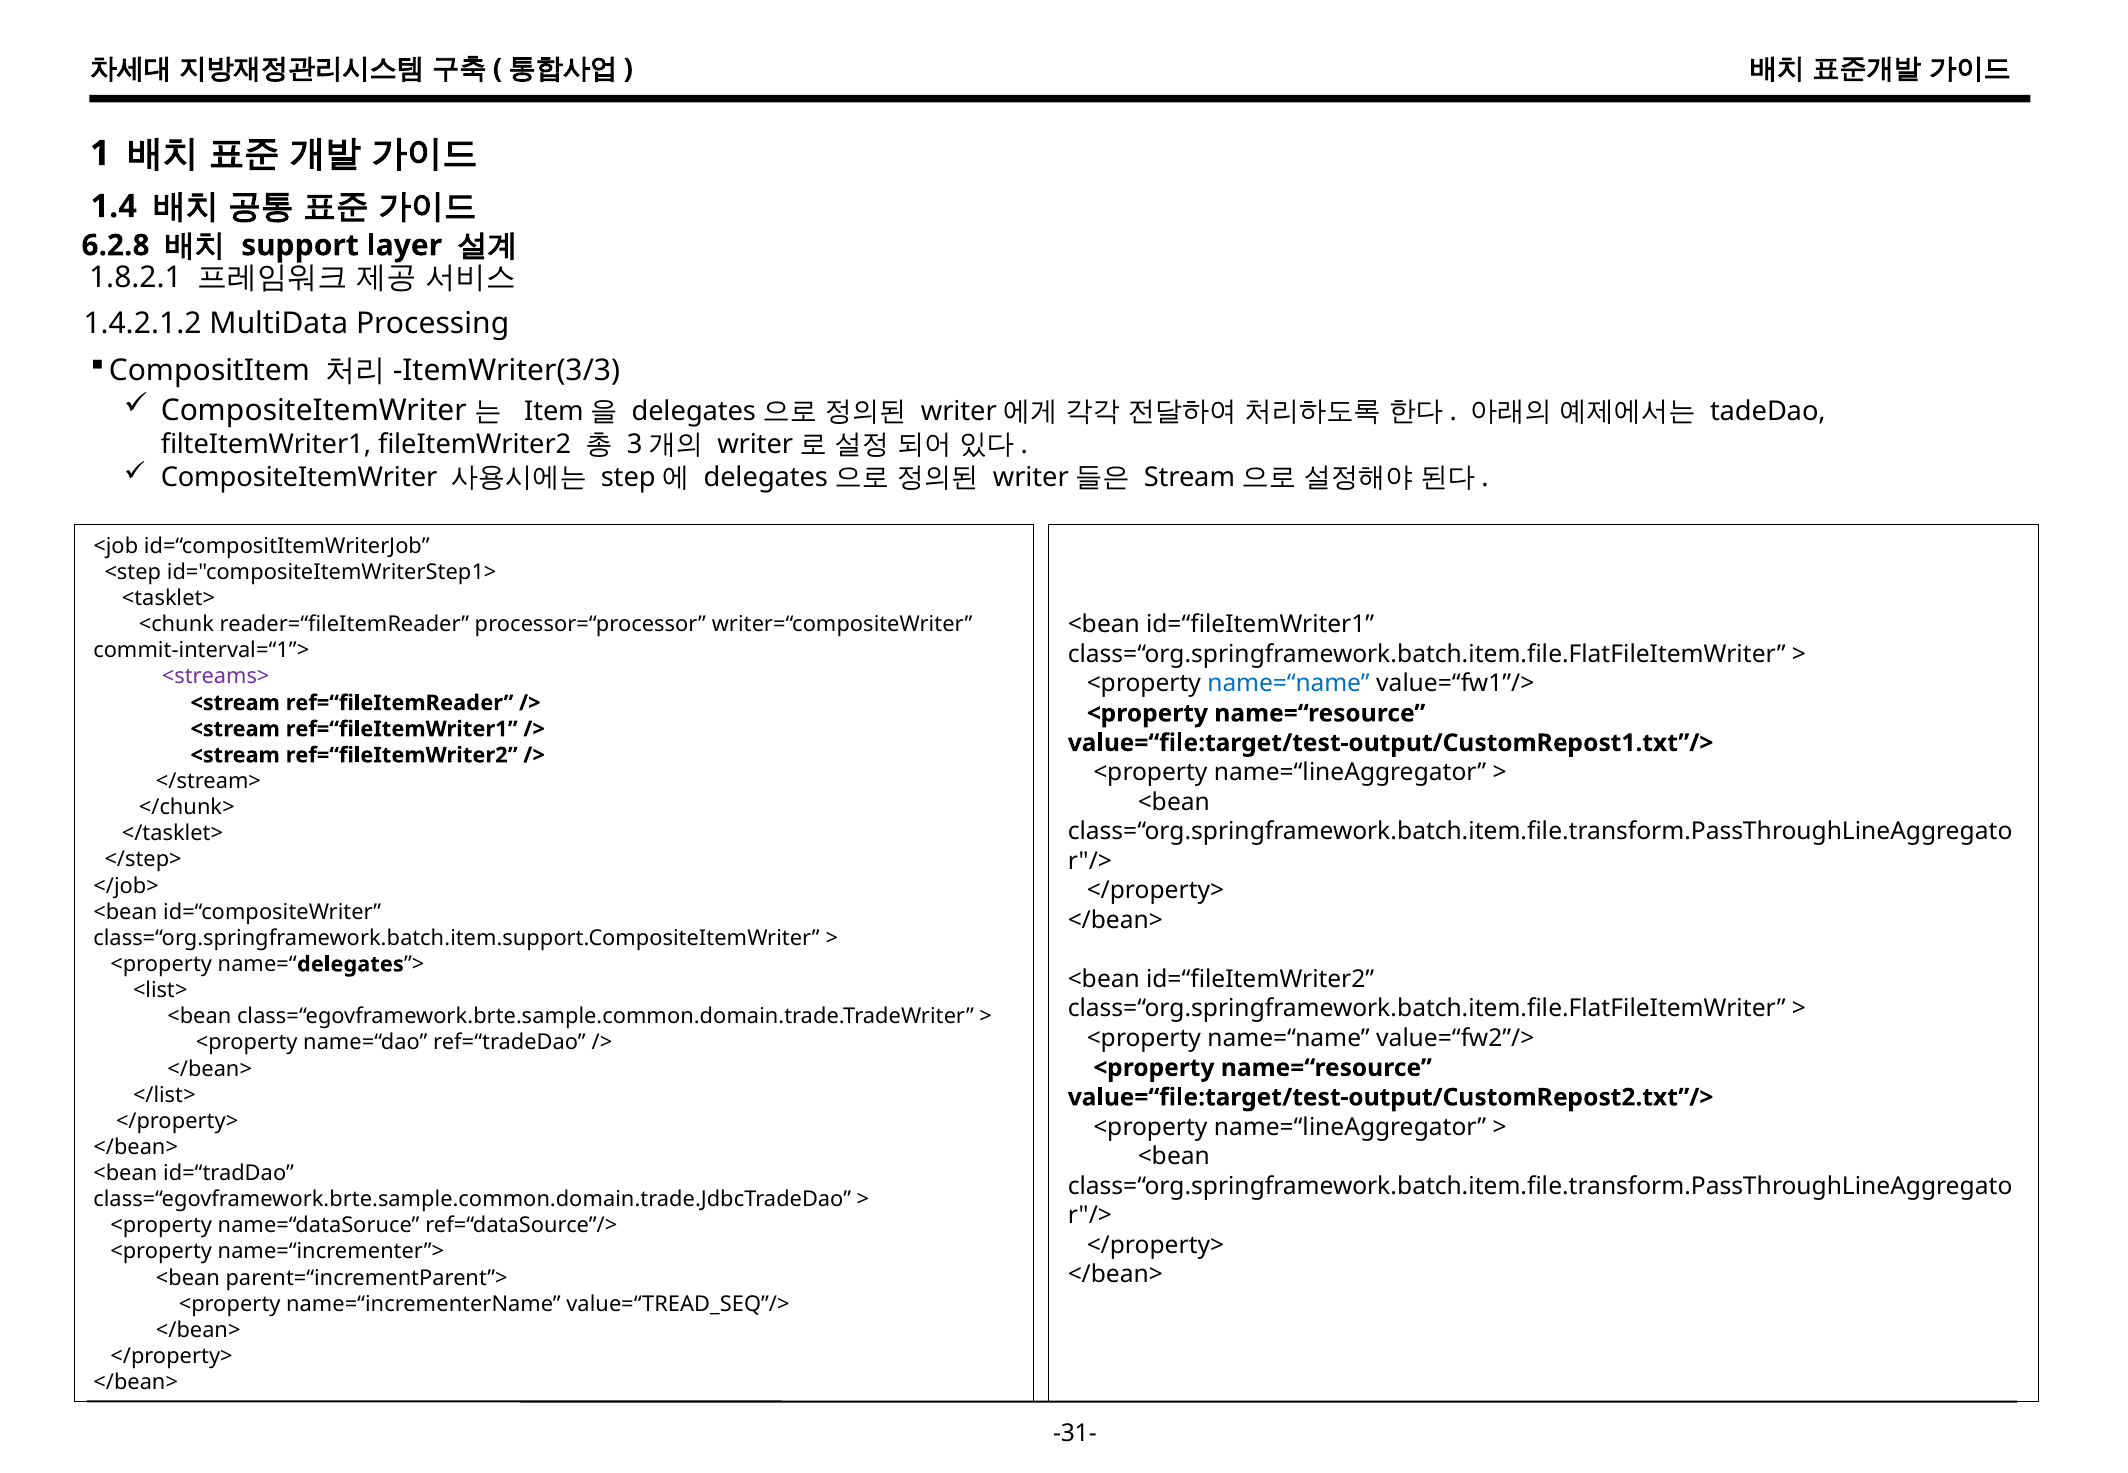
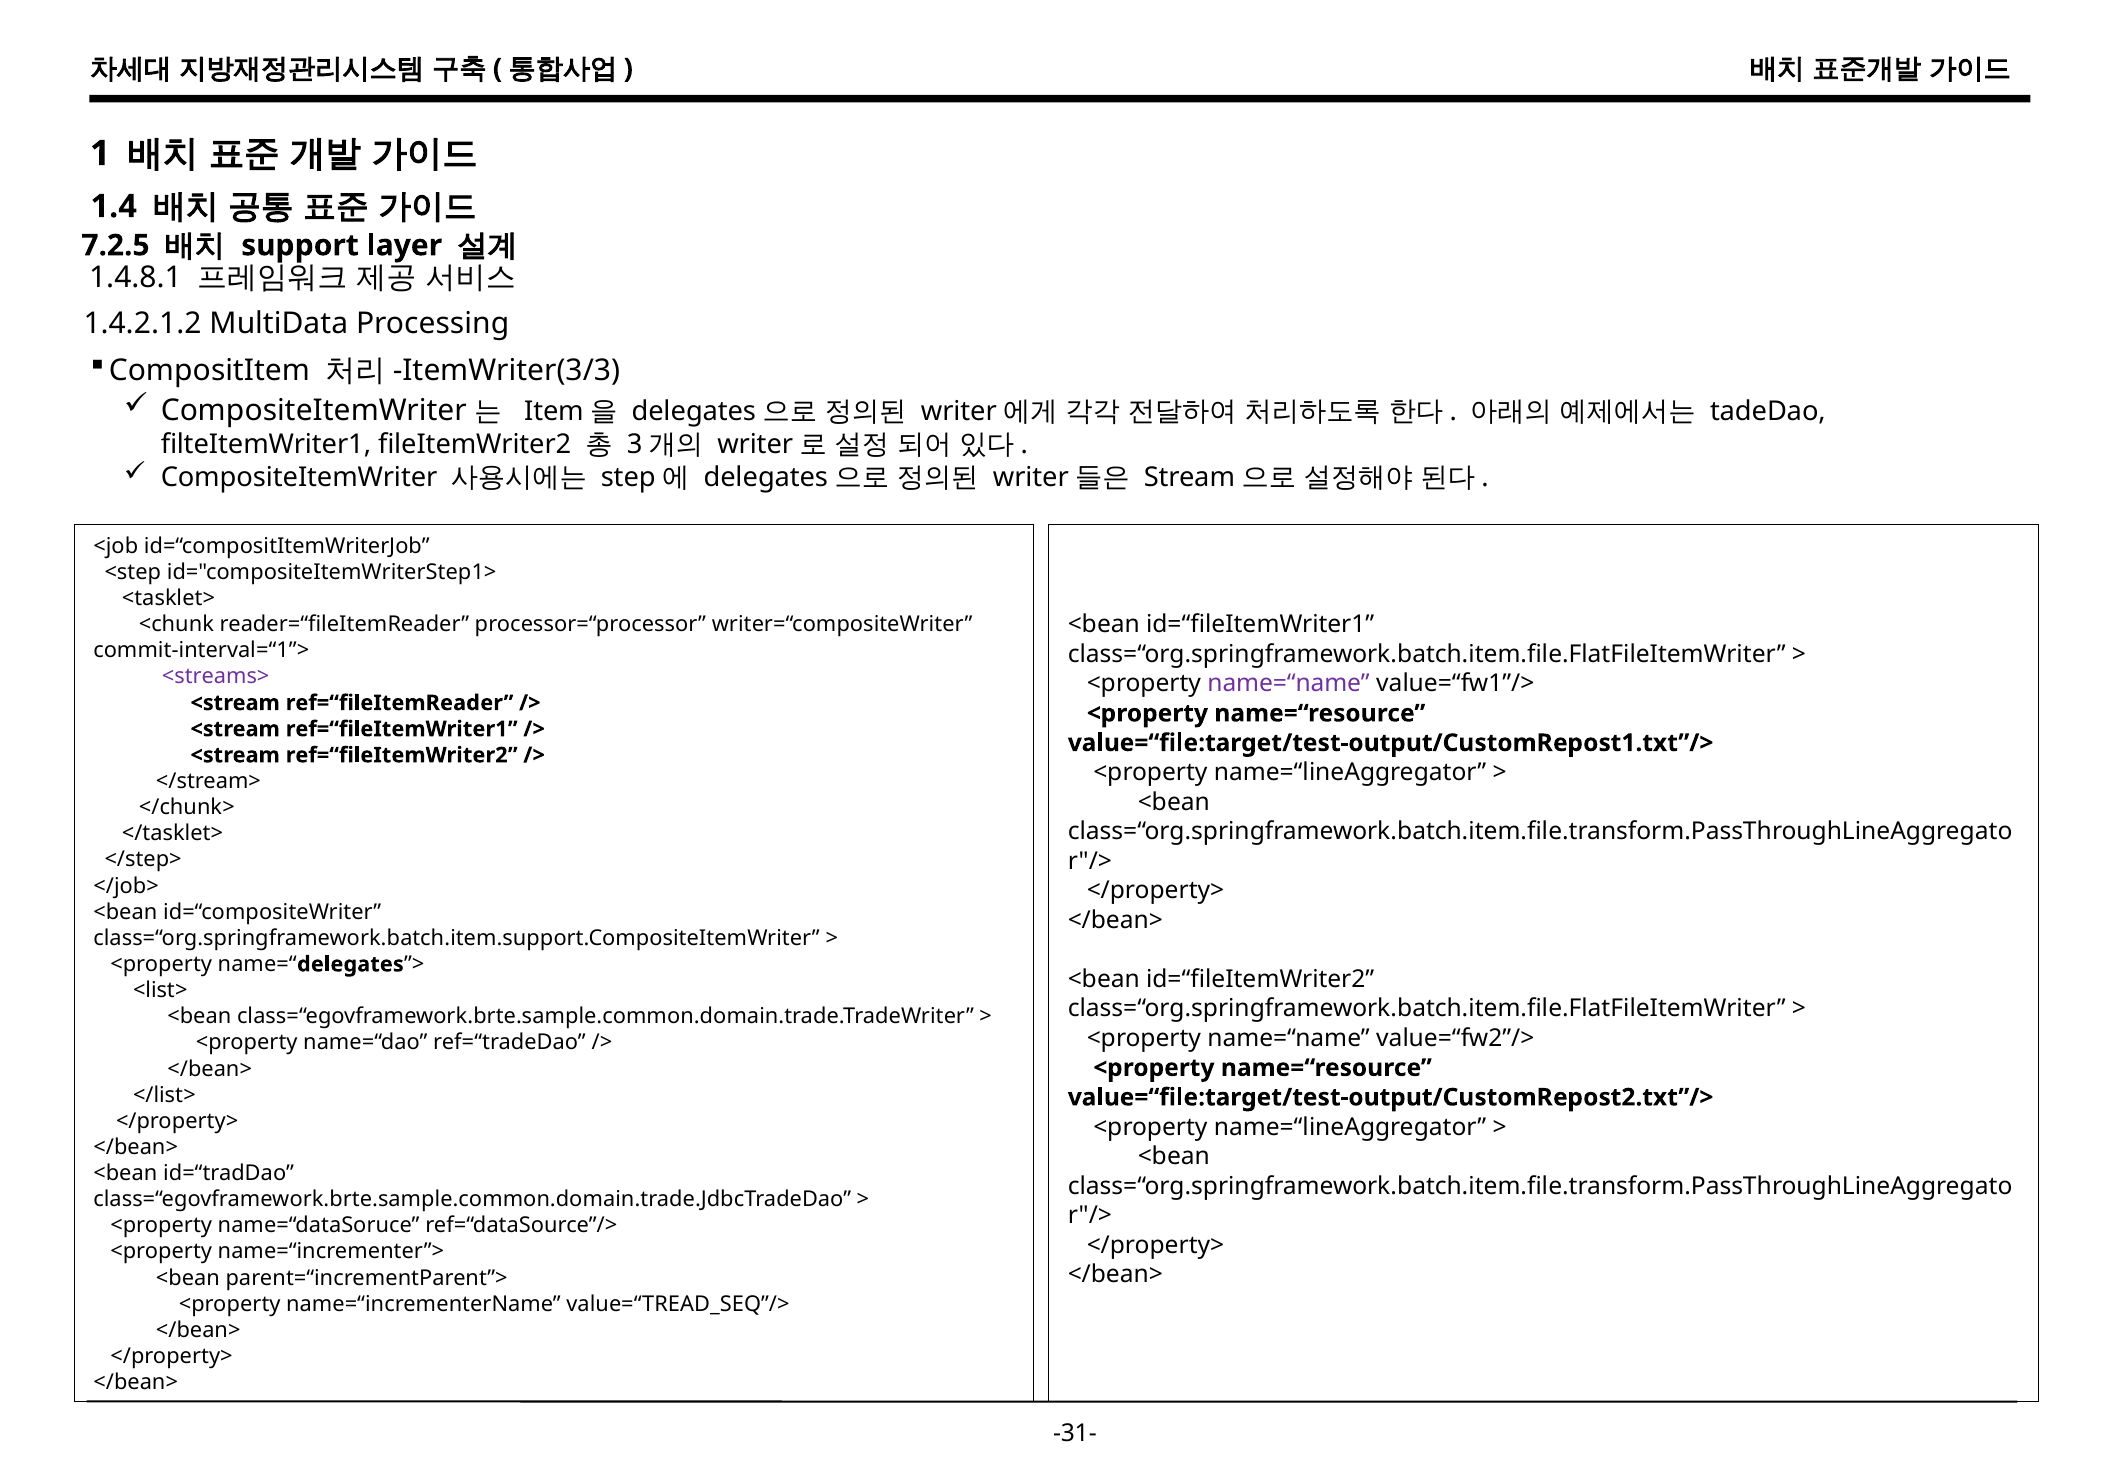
6.2.8: 6.2.8 -> 7.2.5 (116, 245)
1.8.2.1: 1.8.2.1 -> 1.4.8.1 (135, 278)
name=“name colour: blue -> purple (1289, 684)
